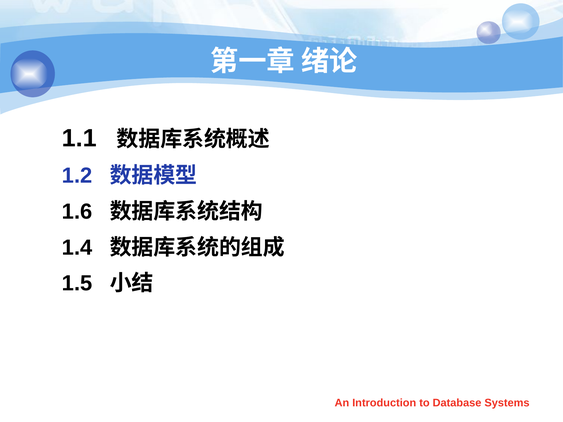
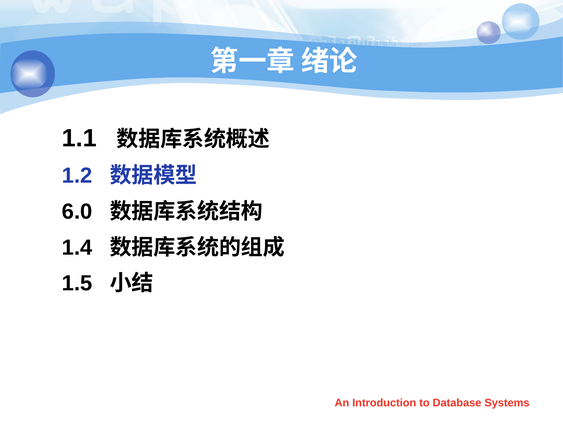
1.6: 1.6 -> 6.0 (77, 212)
